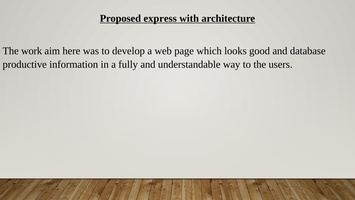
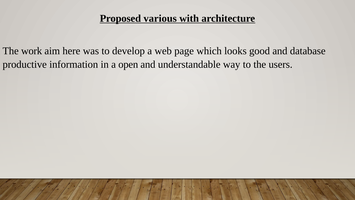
express: express -> various (160, 18)
fully: fully -> open (128, 64)
